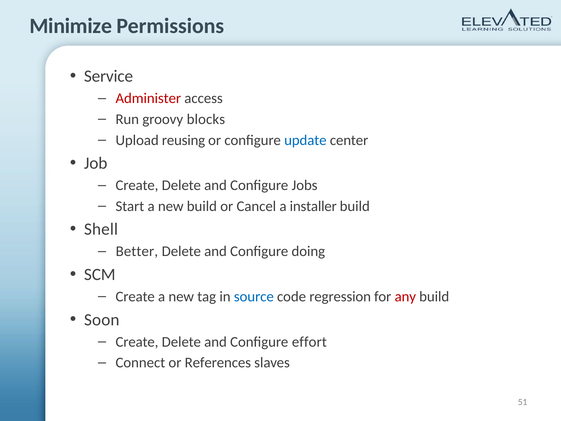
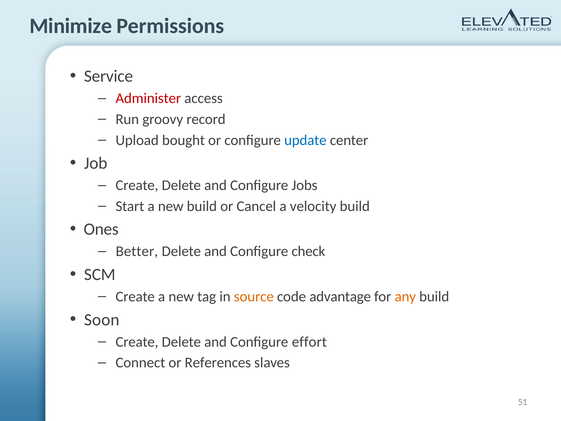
blocks: blocks -> record (206, 119)
reusing: reusing -> bought (183, 140)
installer: installer -> velocity (313, 206)
Shell: Shell -> Ones (101, 229)
doing: doing -> check (308, 251)
source colour: blue -> orange (254, 296)
regression: regression -> advantage (340, 296)
any colour: red -> orange (405, 296)
